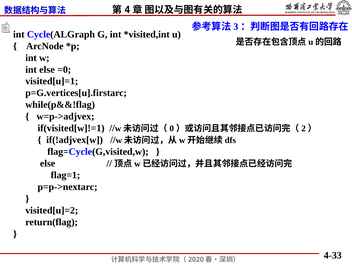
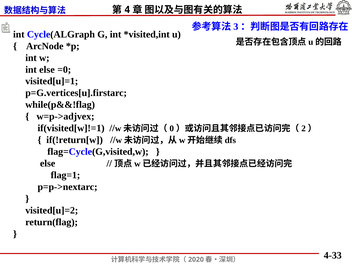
if(!adjvex[w: if(!adjvex[w -> if(!return[w (75, 140)
